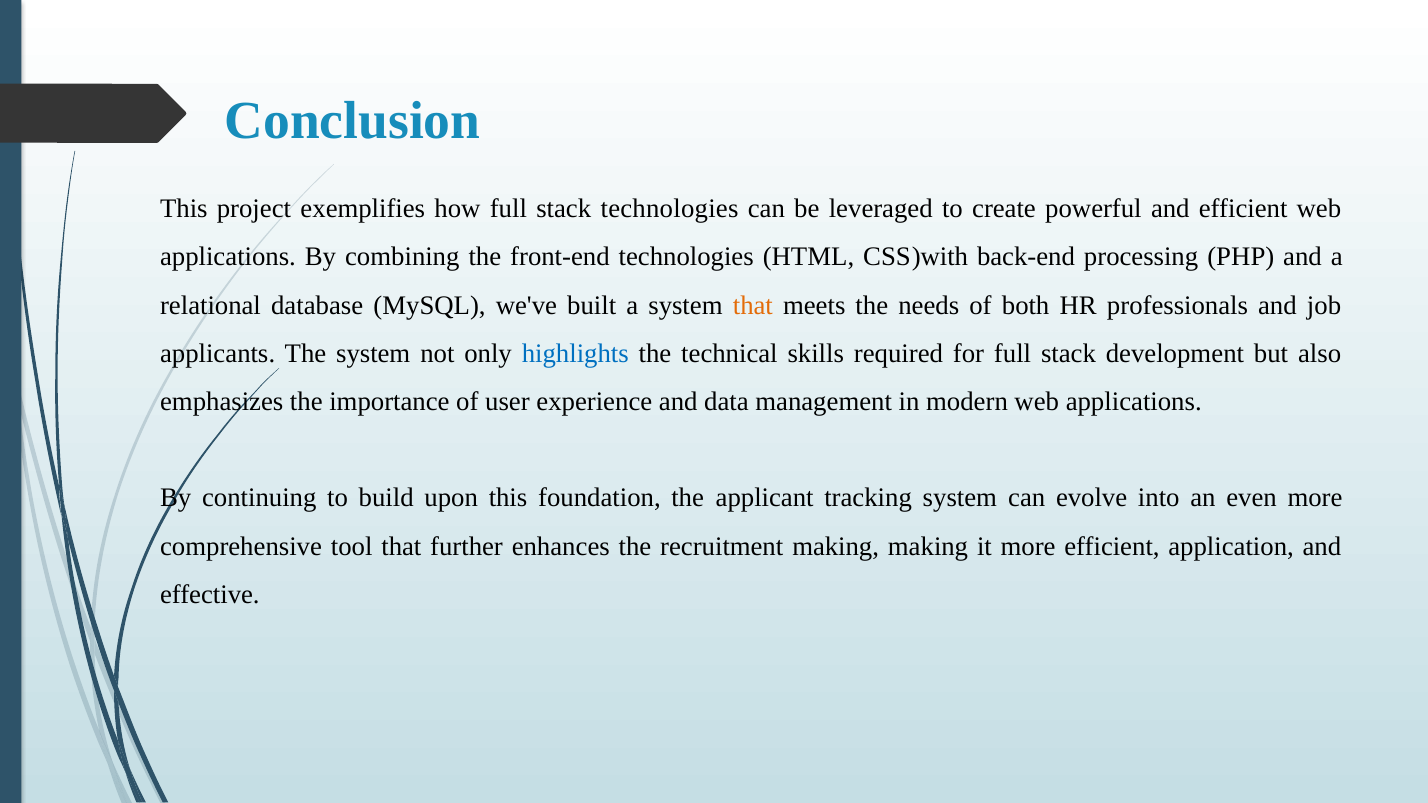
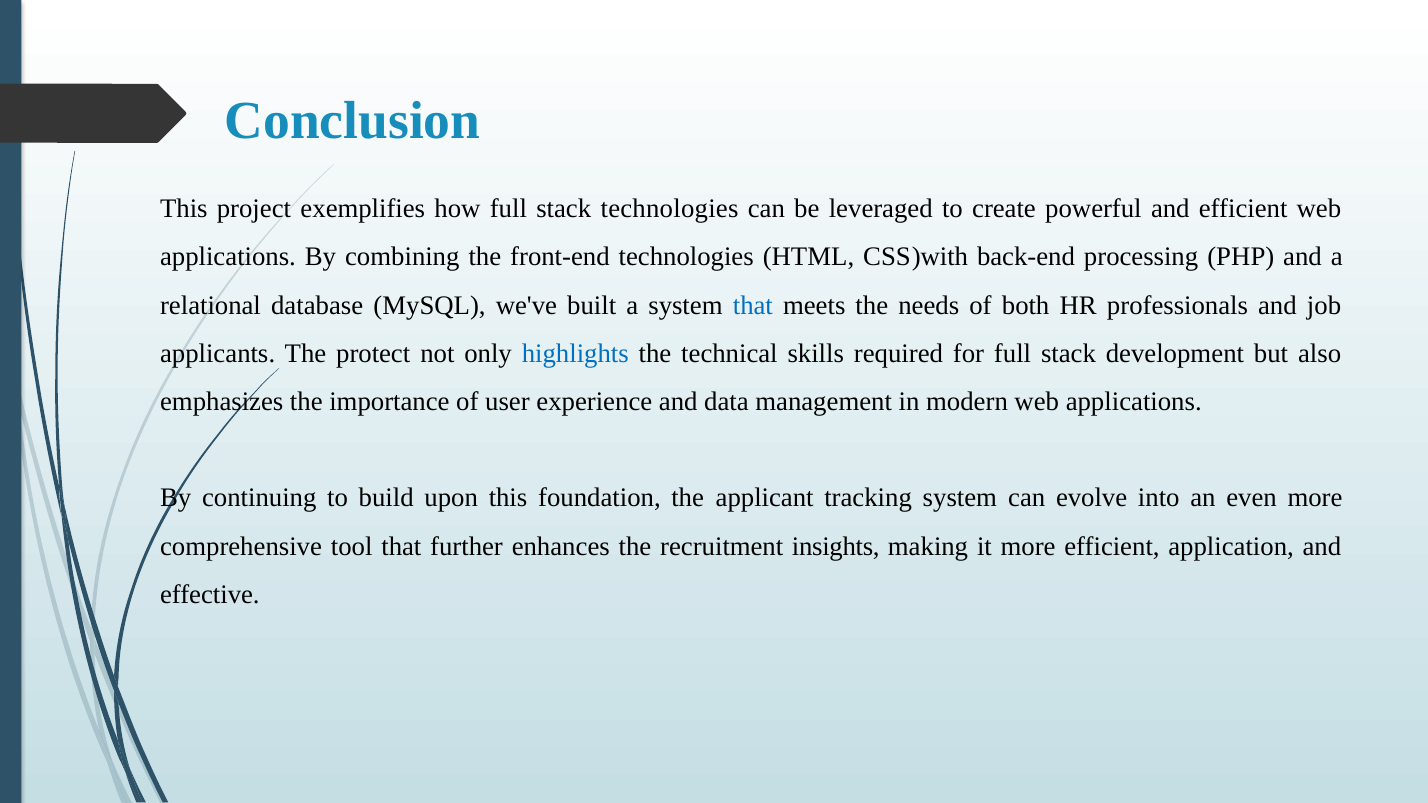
that colour: orange -> blue (753, 305)
The system: system -> protect (373, 354)
recruitment making: making -> insights (836, 546)
